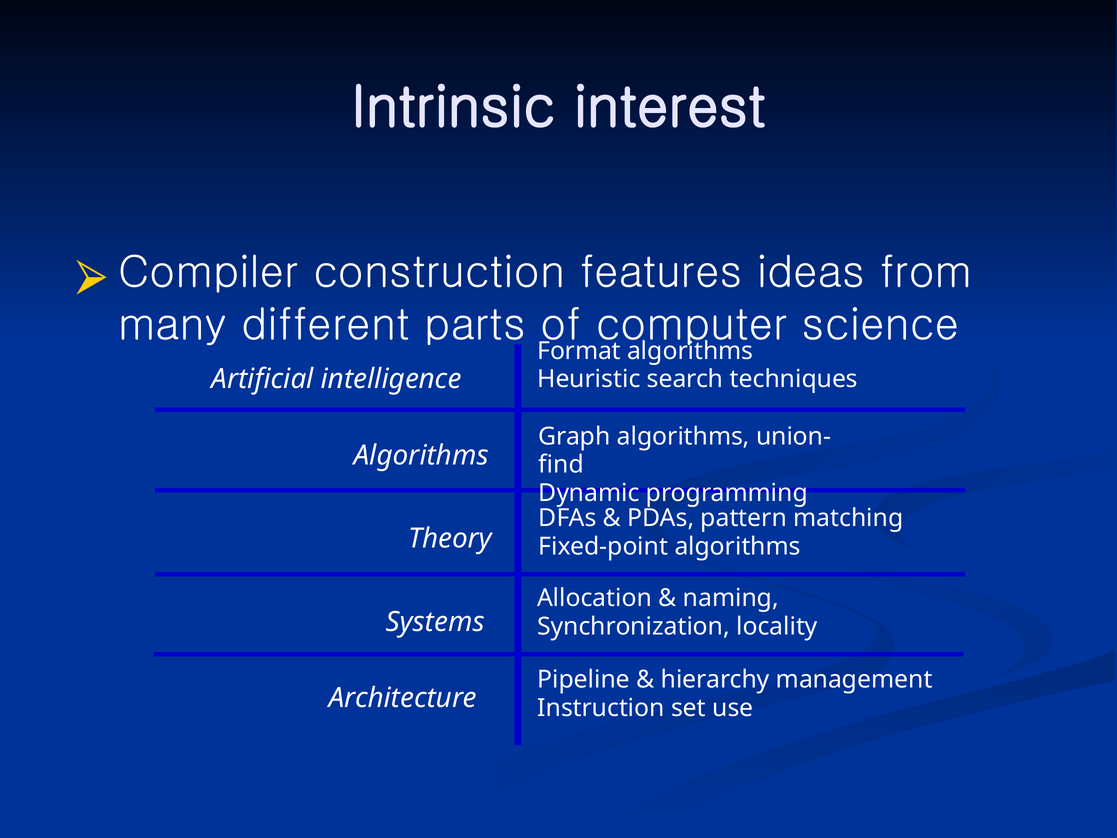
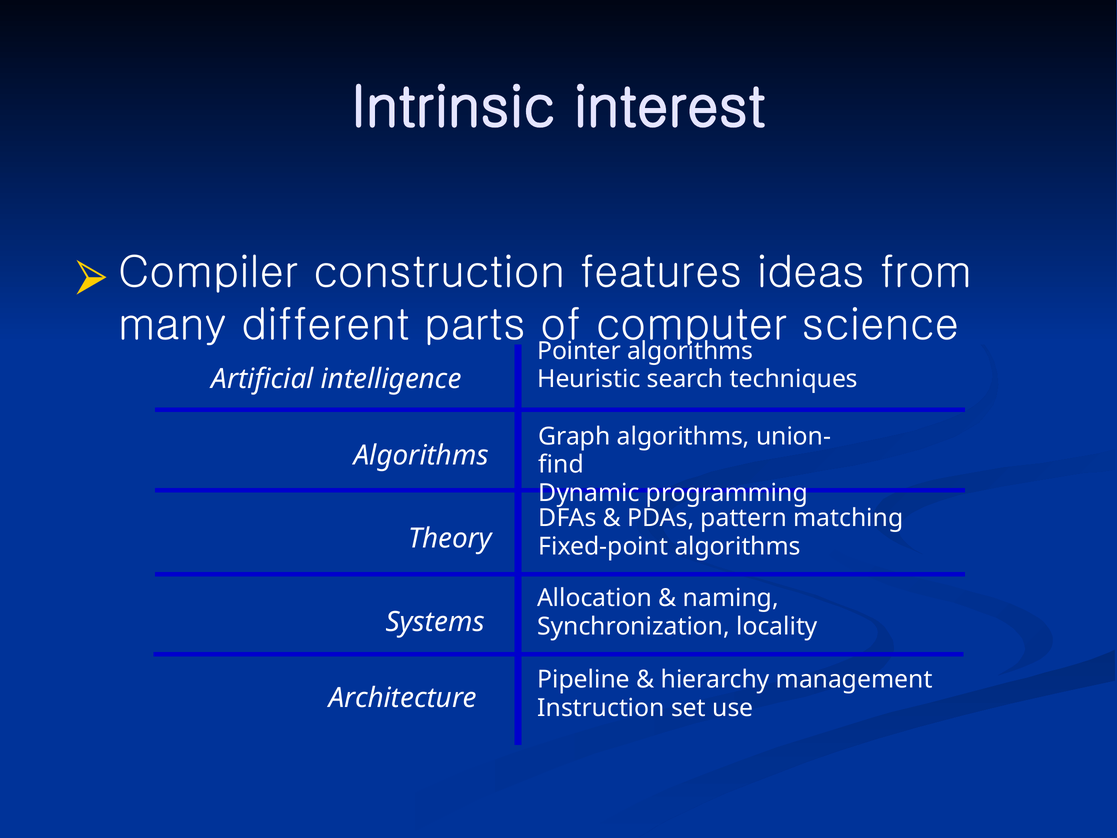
Format: Format -> Pointer (579, 351)
